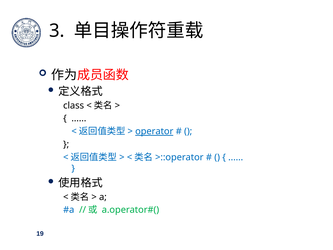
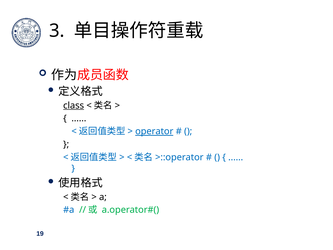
class underline: none -> present (74, 105)
